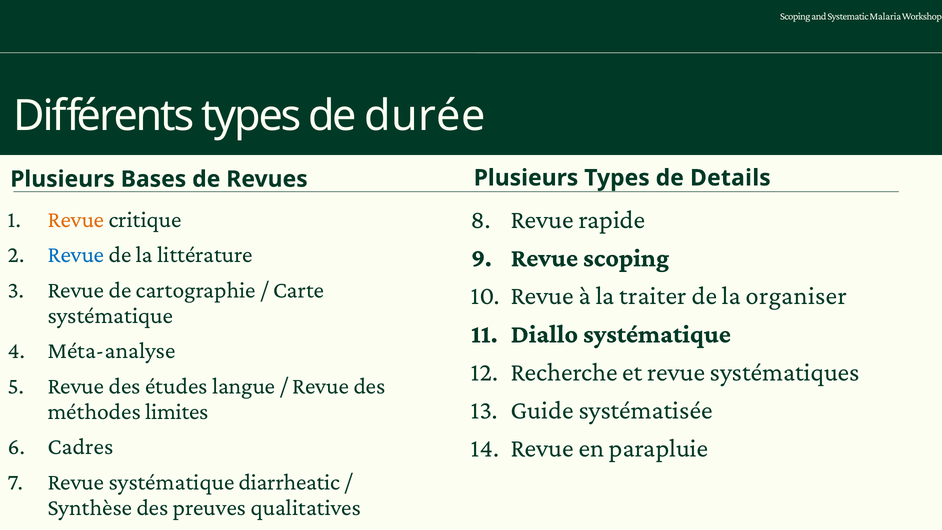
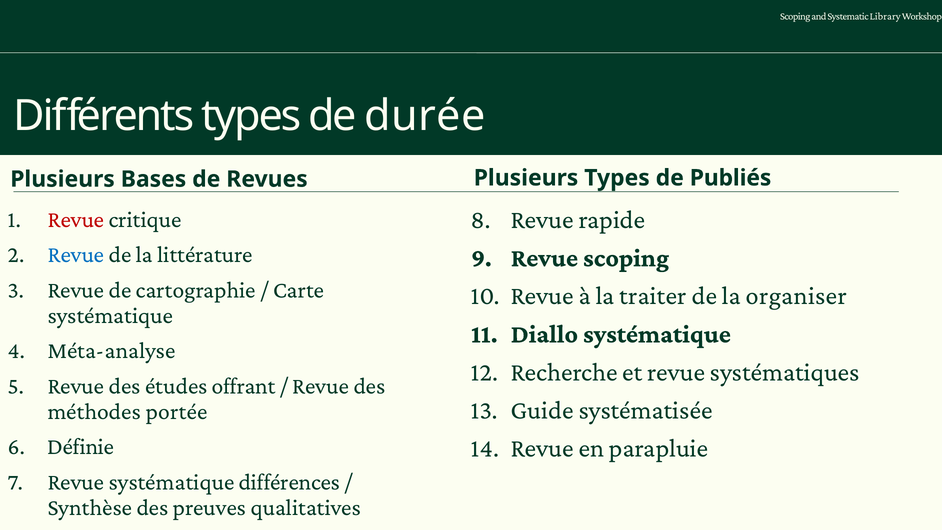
Malaria: Malaria -> Library (885, 16)
Details: Details -> Publiés (731, 178)
Revue colour: orange -> red (76, 219)
langue: langue -> offrant (244, 386)
limites: limites -> portée (177, 411)
Cadres: Cadres -> Définie (81, 447)
diarrheatic: diarrheatic -> différences (289, 482)
